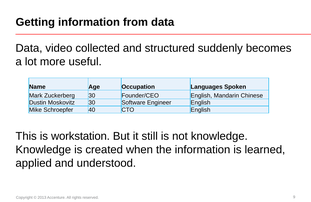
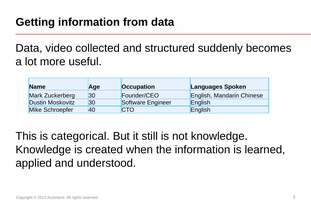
workstation: workstation -> categorical (80, 136)
